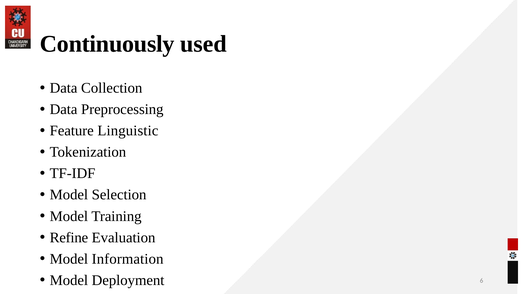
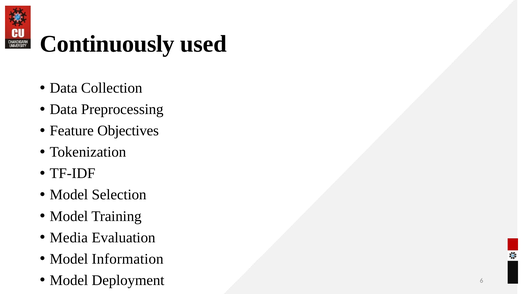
Linguistic: Linguistic -> Objectives (128, 131)
Refine: Refine -> Media (69, 238)
